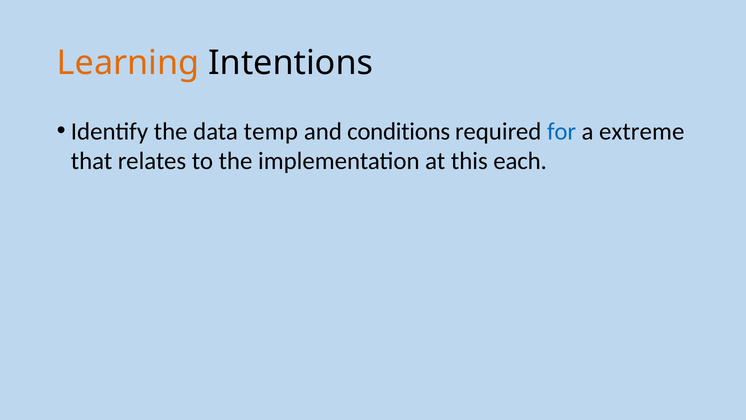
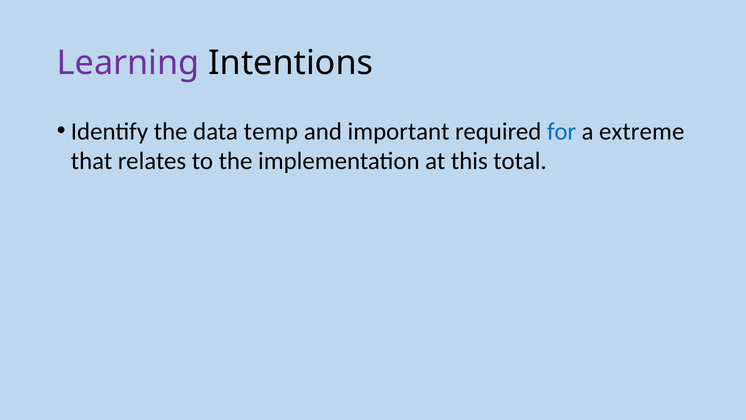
Learning colour: orange -> purple (128, 63)
conditions: conditions -> important (399, 131)
each: each -> total (520, 161)
